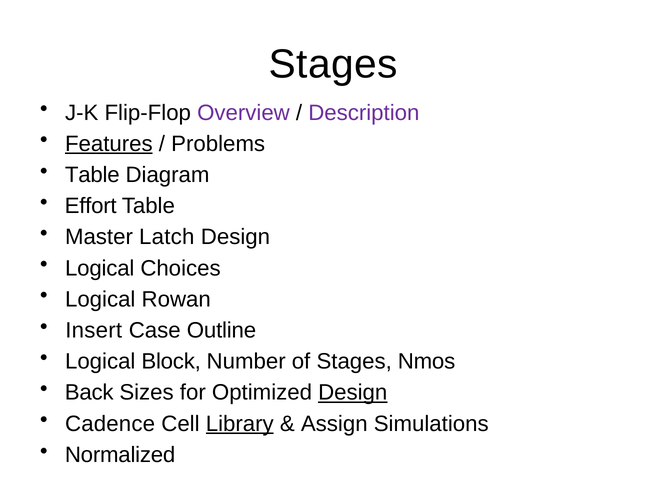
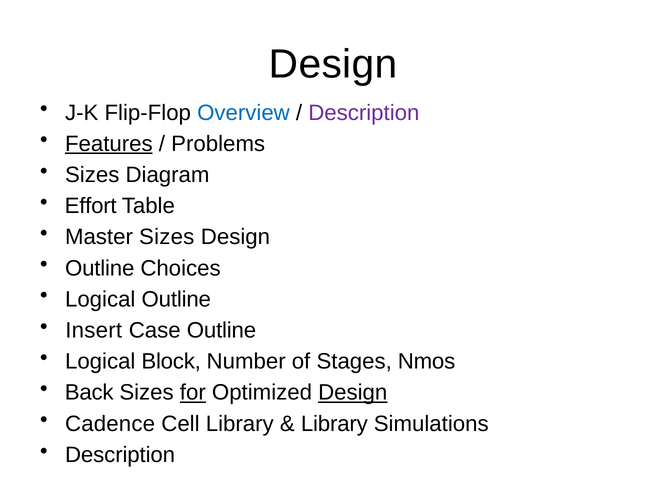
Stages: Stages -> Design (333, 65)
Overview colour: purple -> blue (243, 113)
Table: Table -> Sizes (92, 175)
Master Latch: Latch -> Sizes (167, 237)
Logical: Logical -> Outline (100, 268)
Logical Rowan: Rowan -> Outline (176, 299)
for underline: none -> present (193, 393)
Library underline: present -> none (240, 424)
Assign: Assign -> Library (334, 424)
Normalized: Normalized -> Description (120, 455)
